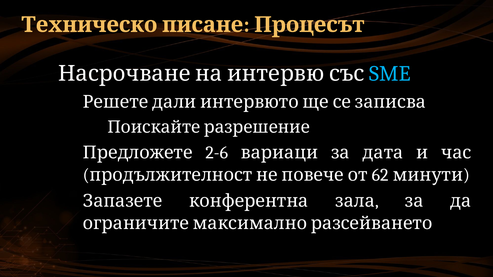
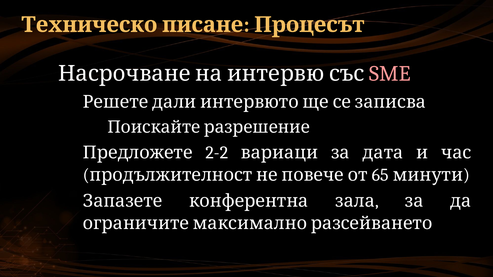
SME colour: light blue -> pink (390, 74)
2-6: 2-6 -> 2-2 (217, 153)
62: 62 -> 65 (380, 175)
